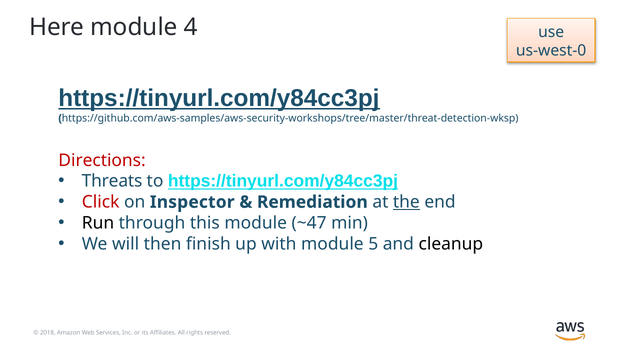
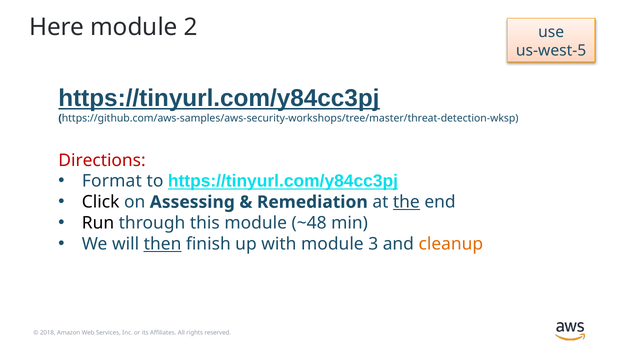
4: 4 -> 2 (191, 27)
us-west-0: us-west-0 -> us-west-5 (551, 51)
Threats: Threats -> Format (112, 181)
Click colour: red -> black (101, 202)
Inspector: Inspector -> Assessing (192, 202)
~47: ~47 -> ~48 (309, 223)
then underline: none -> present (163, 244)
5: 5 -> 3 (373, 244)
cleanup colour: black -> orange (451, 244)
